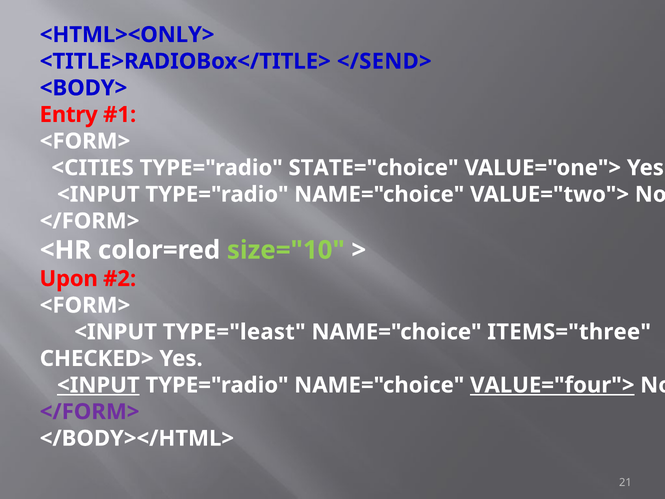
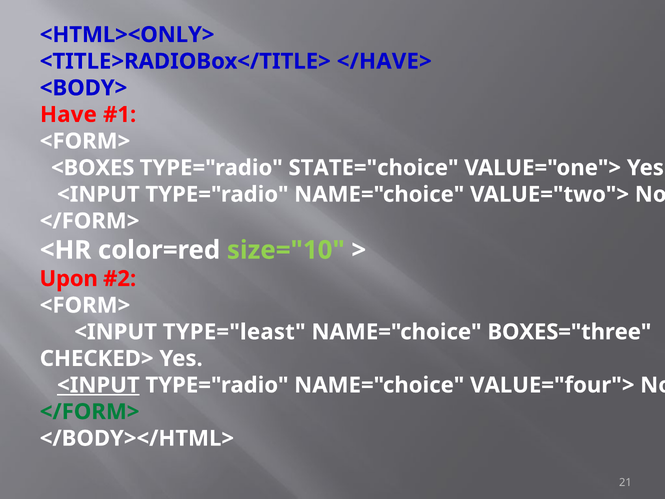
</SEND>: </SEND> -> </HAVE> (384, 61)
Entry: Entry -> Have (68, 115)
<CITIES: <CITIES -> <BOXES (93, 168)
ITEMS="three: ITEMS="three -> BOXES="three (569, 332)
VALUE="four"> underline: present -> none (552, 385)
</FORM> colour: purple -> green (90, 412)
